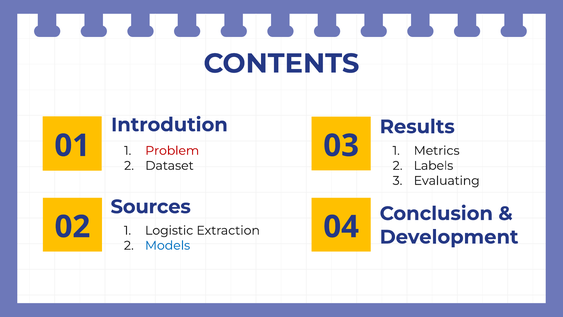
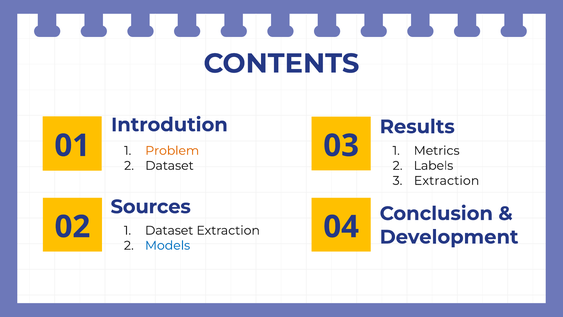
Problem colour: red -> orange (172, 151)
Evaluating: Evaluating -> Extraction (447, 181)
Logistic: Logistic -> Dataset (169, 230)
